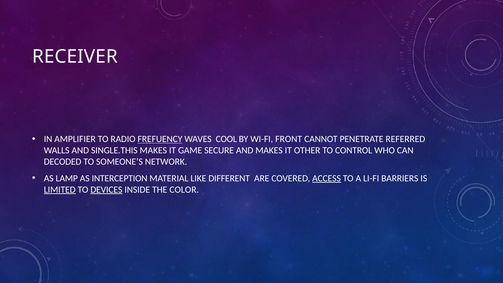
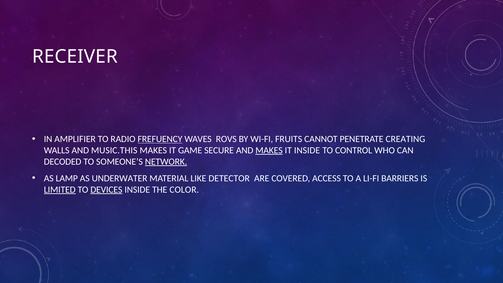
COOL: COOL -> ROVS (226, 139)
FRONT: FRONT -> FRUITS (289, 139)
REFERRED: REFERRED -> CREATING (405, 139)
SINGLE.THIS: SINGLE.THIS -> MUSIC.THIS (114, 150)
MAKES underline: none -> present (269, 150)
IT OTHER: OTHER -> INSIDE (307, 150)
NETWORK underline: none -> present (166, 162)
INTERCEPTION: INTERCEPTION -> UNDERWATER (120, 178)
DIFFERENT: DIFFERENT -> DETECTOR (229, 178)
ACCESS underline: present -> none (327, 178)
